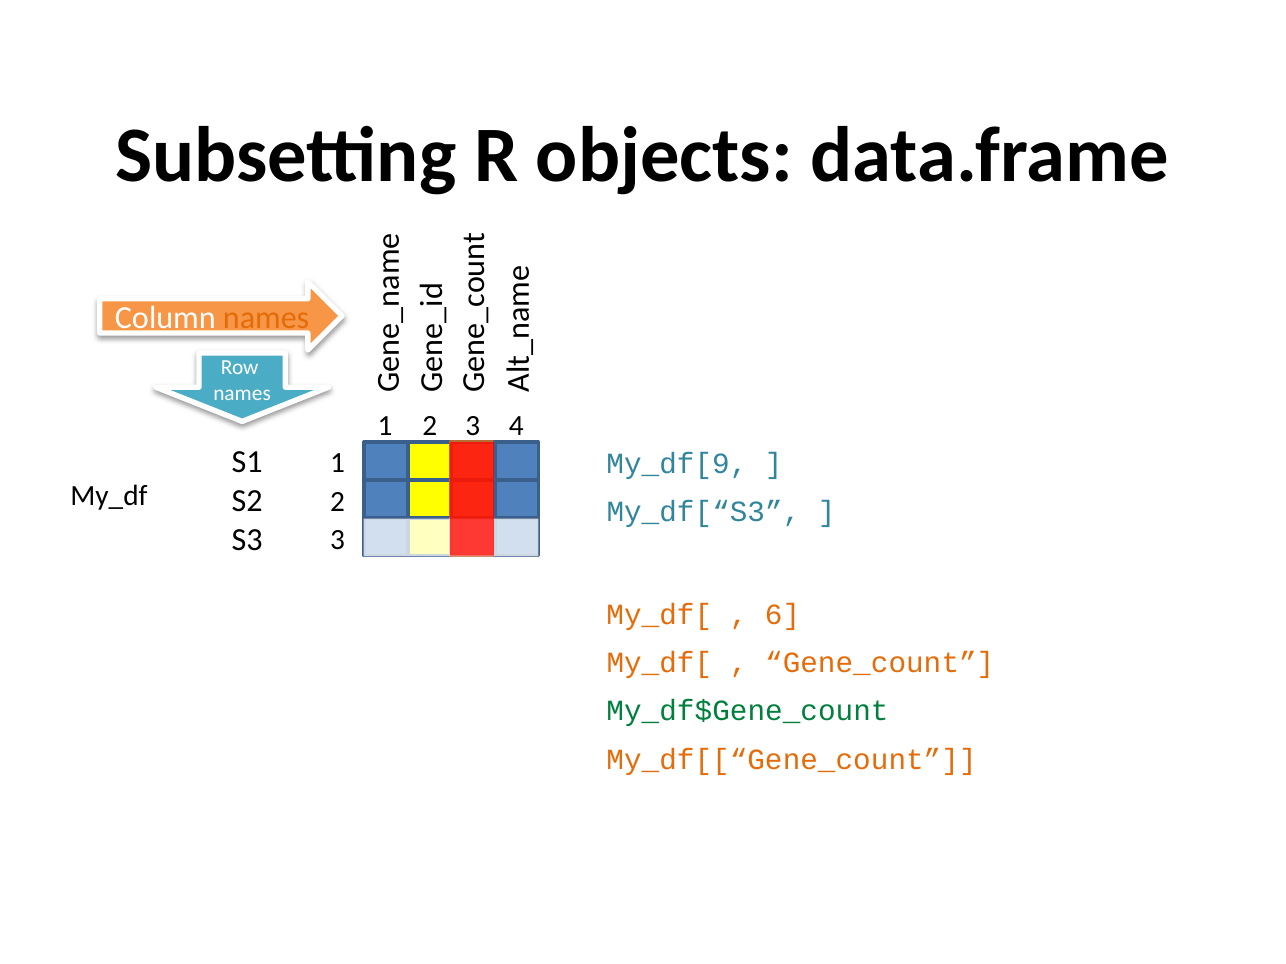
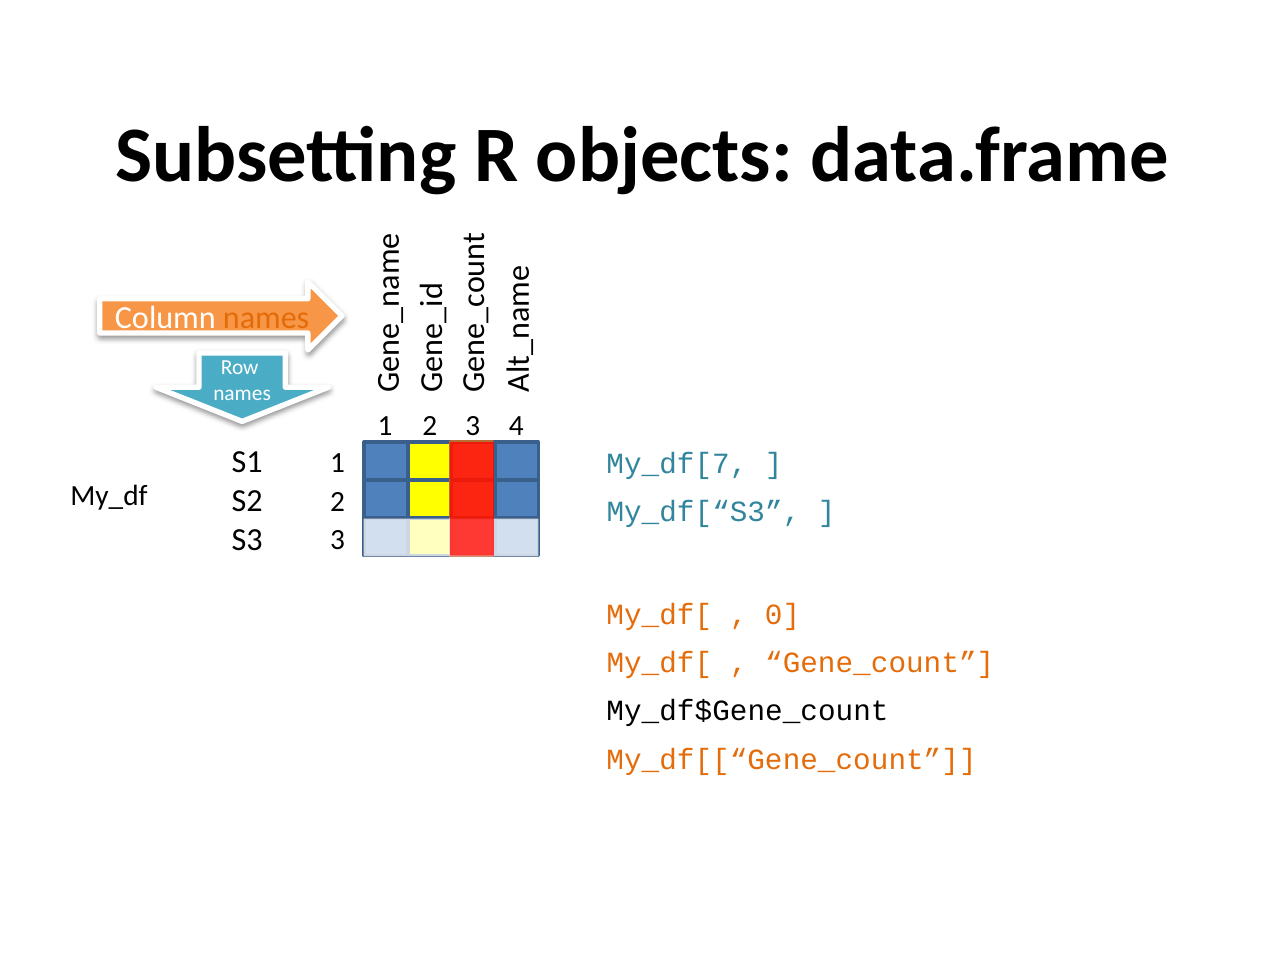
My_df[9: My_df[9 -> My_df[7 (677, 464)
6: 6 -> 0 (783, 615)
My_df$Gene_count colour: green -> black (747, 712)
